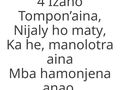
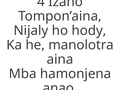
maty: maty -> hody (89, 31)
